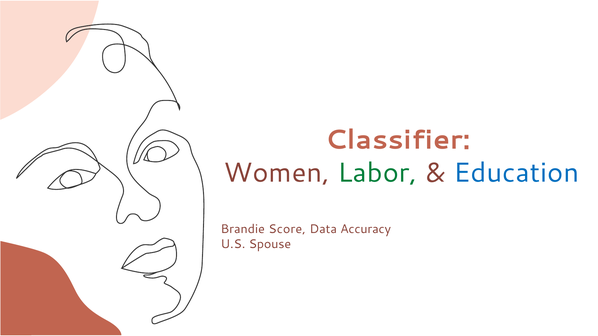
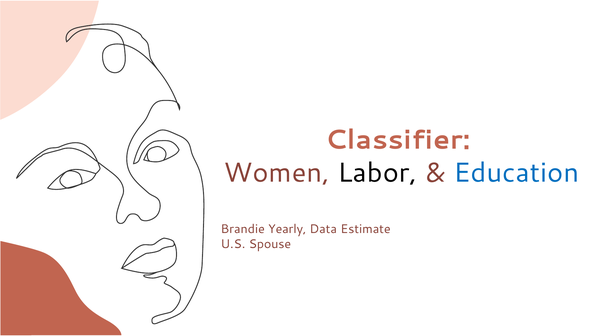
Labor colour: green -> black (377, 173)
Score: Score -> Yearly (287, 229)
Accuracy: Accuracy -> Estimate (366, 229)
